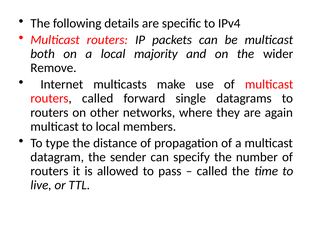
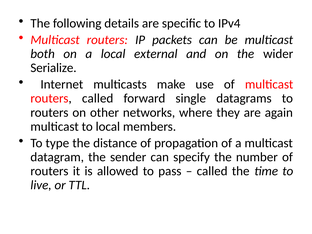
majority: majority -> external (156, 54)
Remove: Remove -> Serialize (53, 68)
